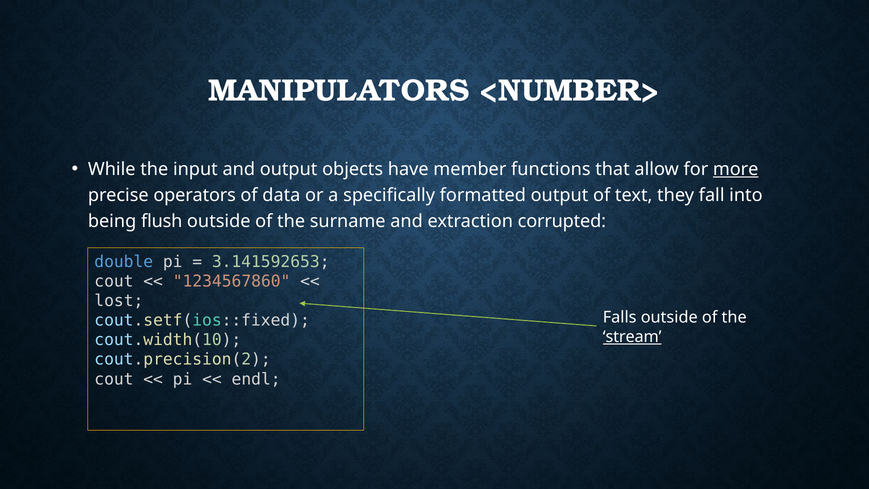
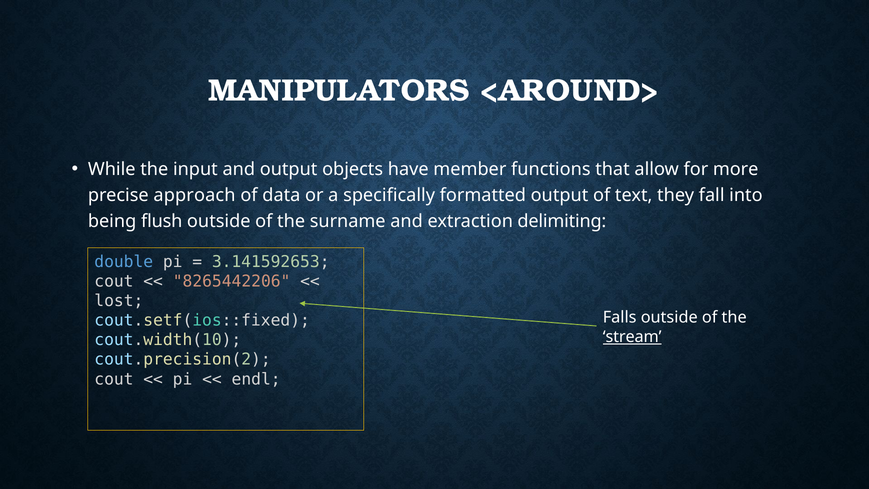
<NUMBER>: <NUMBER> -> <AROUND> (570, 91)
more underline: present -> none (736, 169)
operators: operators -> approach (194, 195)
corrupted: corrupted -> delimiting (562, 221)
1234567860: 1234567860 -> 8265442206 (232, 281)
